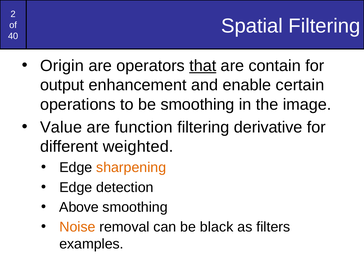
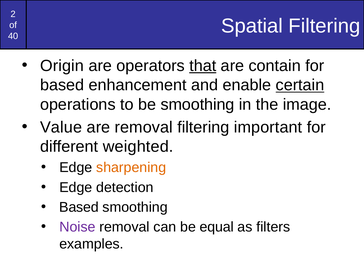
output: output -> based (62, 85)
certain underline: none -> present (300, 85)
are function: function -> removal (144, 127)
derivative: derivative -> important (268, 127)
Above: Above -> Based (79, 207)
Noise colour: orange -> purple (77, 227)
black: black -> equal (217, 227)
